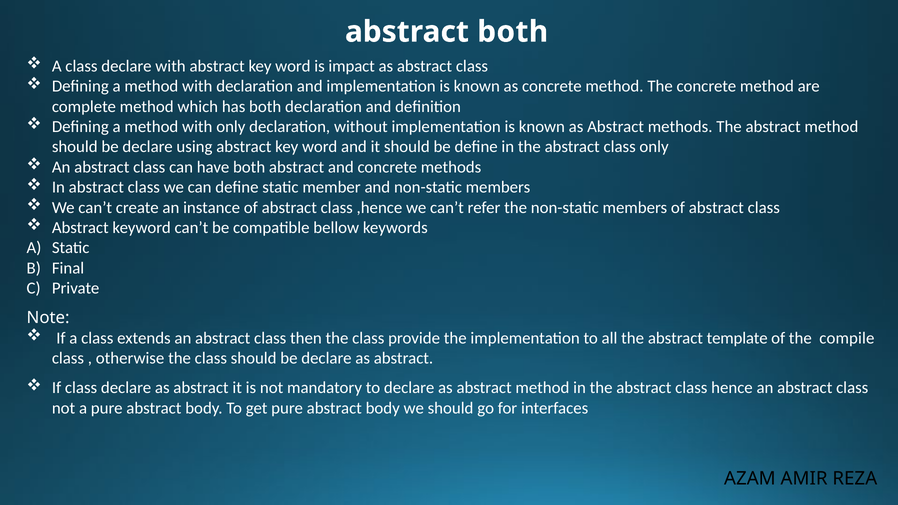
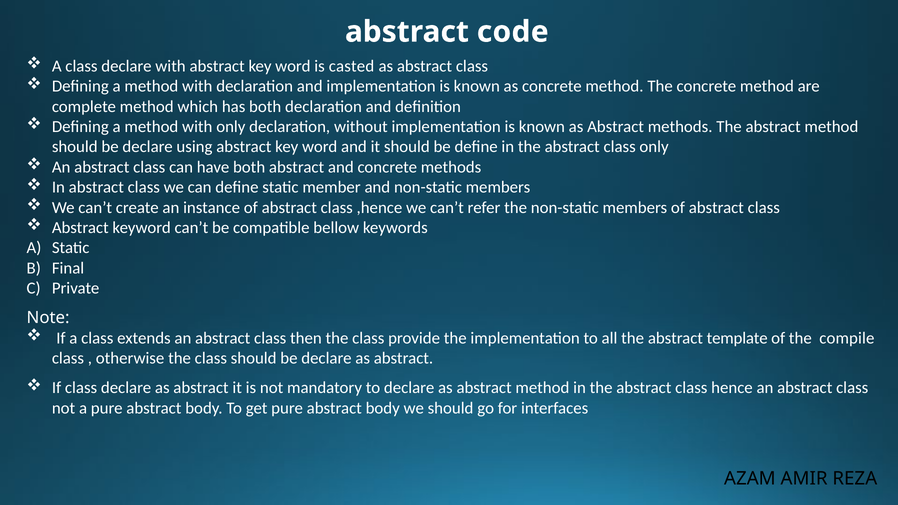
abstract both: both -> code (513, 32)
impact: impact -> casted (352, 66)
